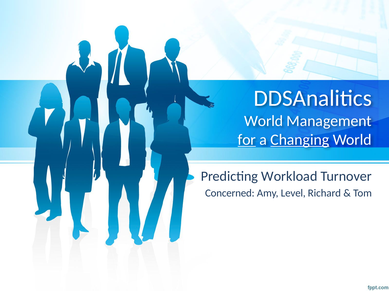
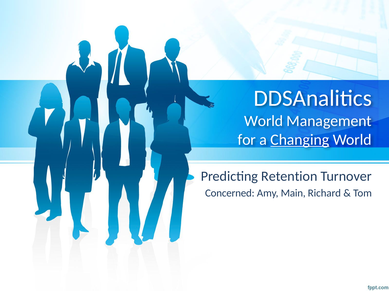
for underline: present -> none (247, 140)
Workload: Workload -> Retention (289, 177)
Level: Level -> Main (293, 194)
